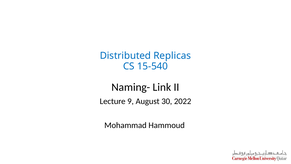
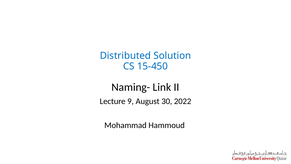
Replicas: Replicas -> Solution (172, 56)
15-540: 15-540 -> 15-450 (152, 66)
